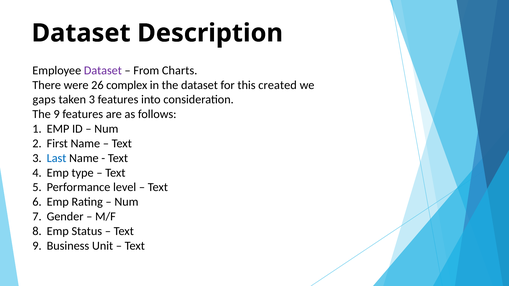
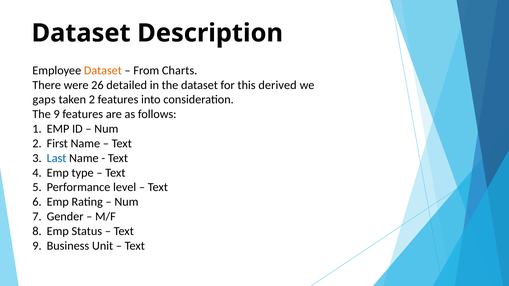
Dataset colour: purple -> orange (103, 70)
complex: complex -> detailed (127, 85)
created: created -> derived (278, 85)
taken 3: 3 -> 2 (92, 100)
